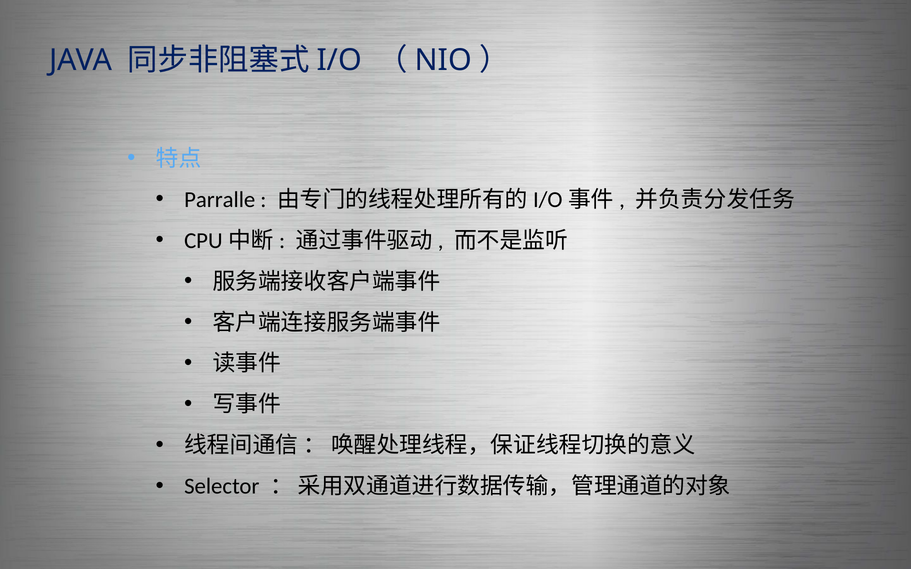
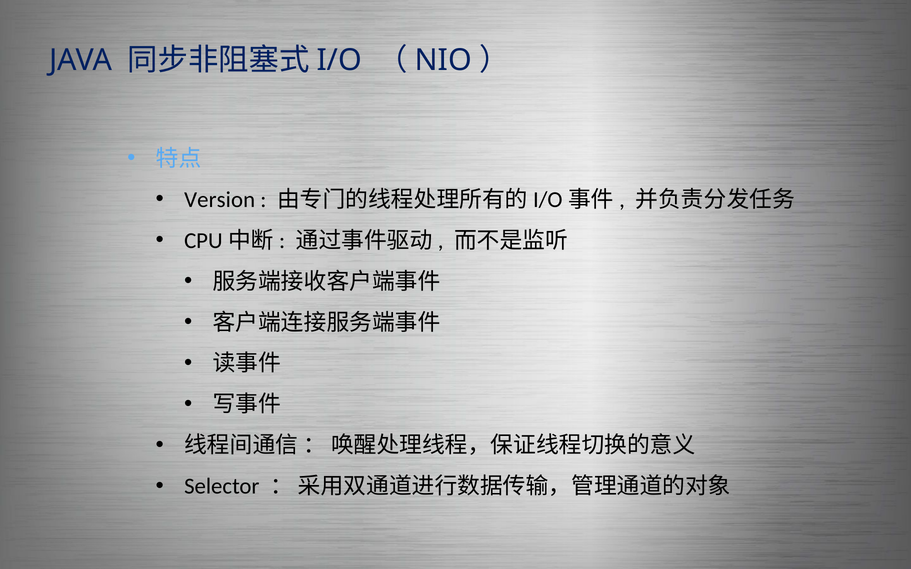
Parralle: Parralle -> Version (220, 200)
